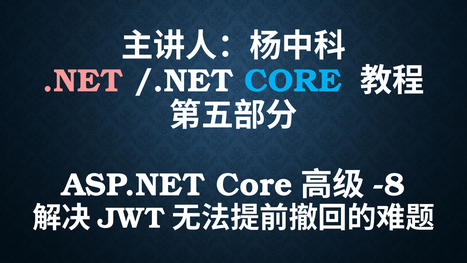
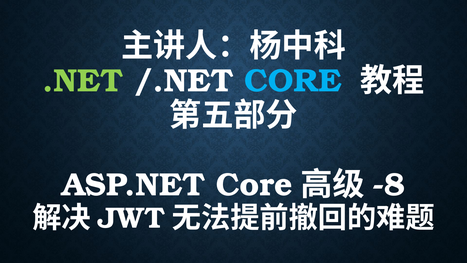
.NET colour: pink -> light green (83, 81)
